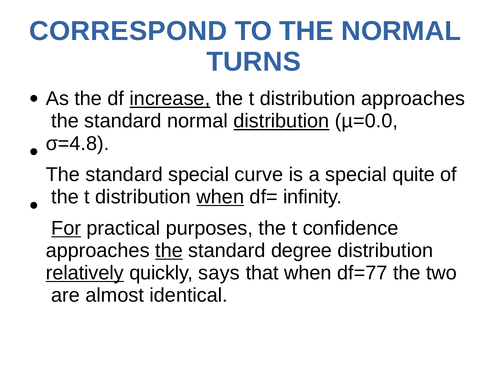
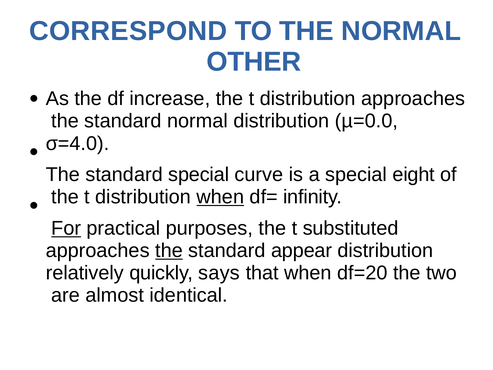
TURNS: TURNS -> OTHER (254, 62)
increase underline: present -> none (170, 99)
distribution underline: present -> none (281, 121)
σ=4.8: σ=4.8 -> σ=4.0 (77, 143)
quite: quite -> eight (414, 174)
confidence: confidence -> substituted (351, 228)
degree: degree -> appear (302, 250)
relatively underline: present -> none (85, 273)
df=77: df=77 -> df=20 (362, 273)
